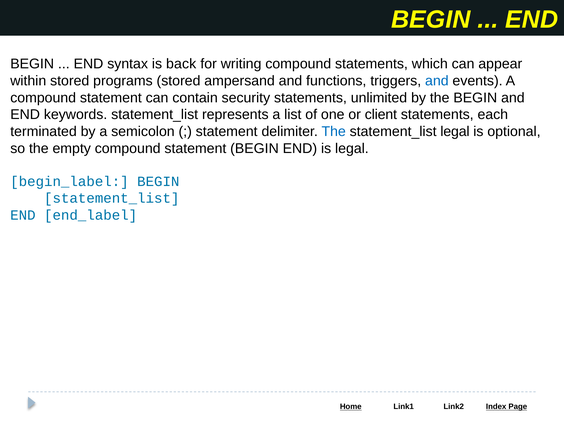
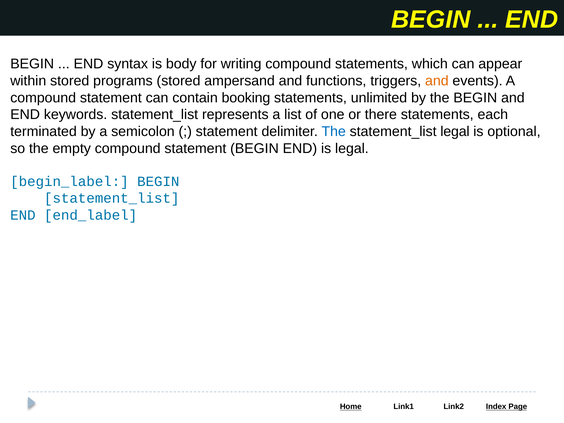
back: back -> body (181, 64)
and colour: blue -> orange (437, 81)
security: security -> booking (246, 98)
client: client -> there (381, 115)
